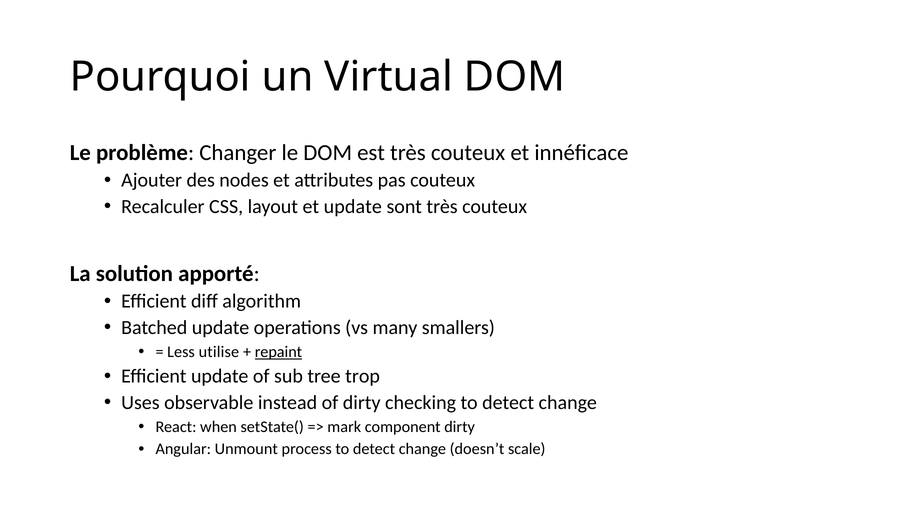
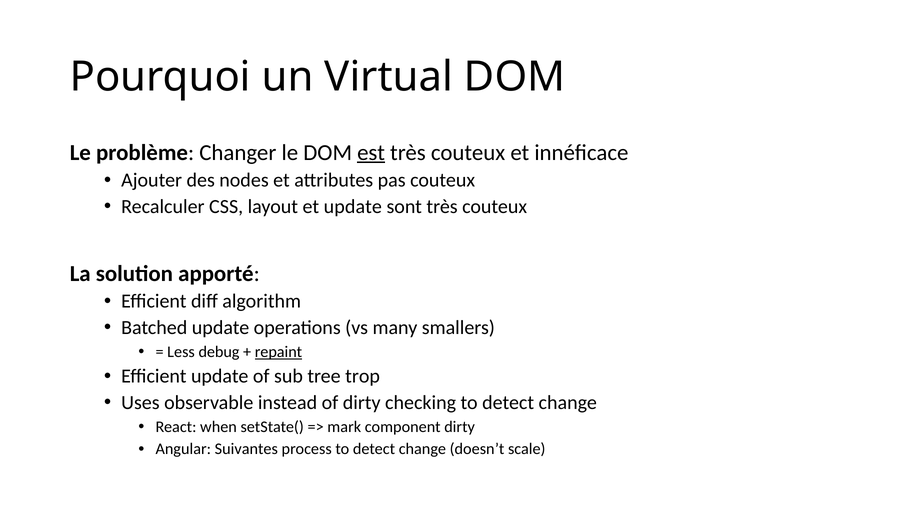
est underline: none -> present (371, 153)
utilise: utilise -> debug (219, 352)
Unmount: Unmount -> Suivantes (246, 450)
